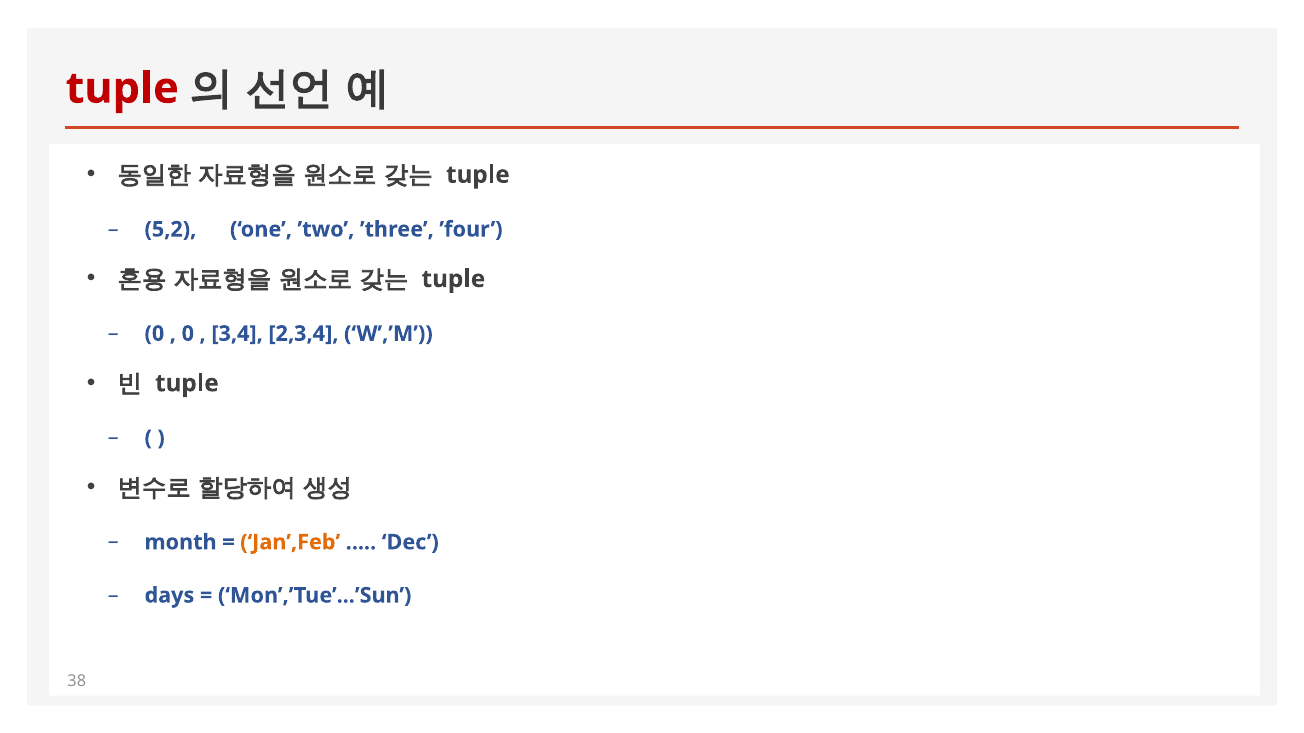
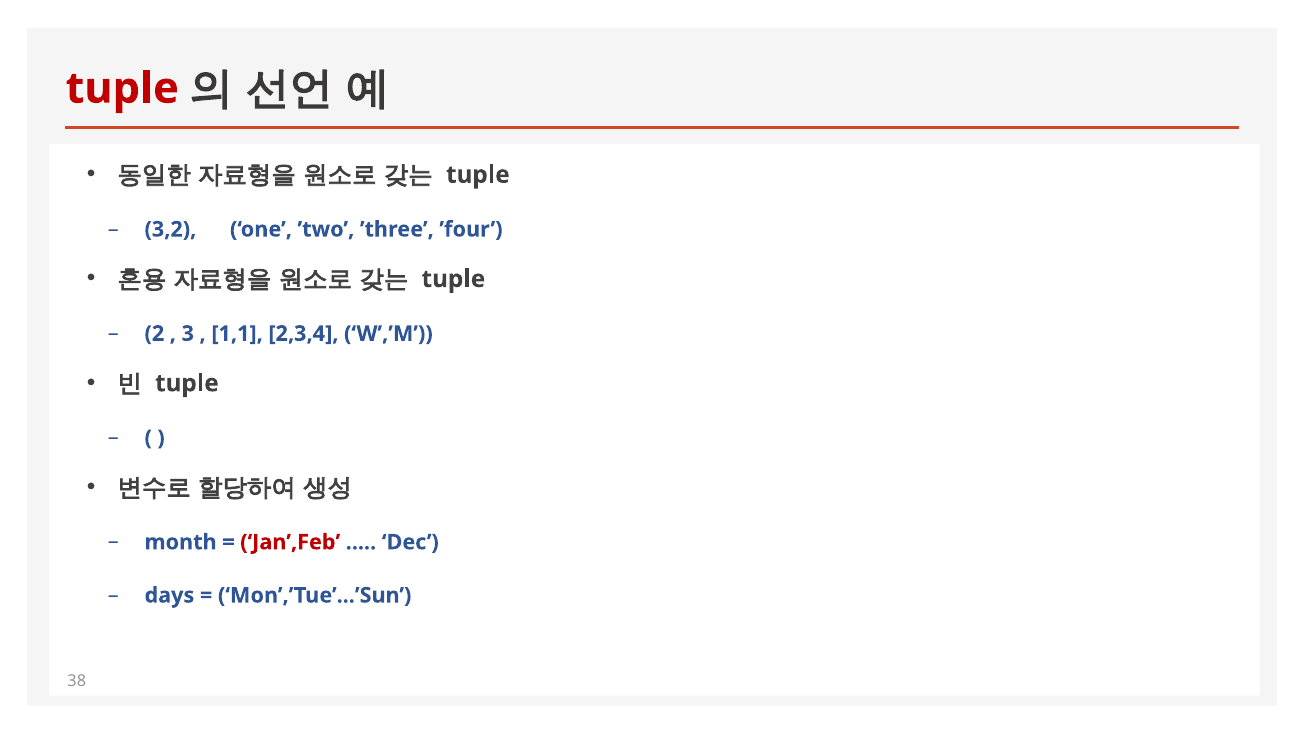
5,2: 5,2 -> 3,2 (170, 230)
0: 0 -> 2 (154, 334)
0: 0 -> 3 (188, 334)
3,4: 3,4 -> 1,1 (237, 334)
Jan’,Feb colour: orange -> red (290, 543)
